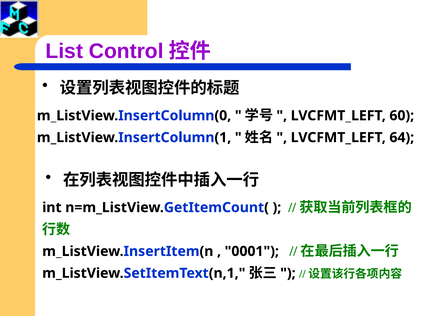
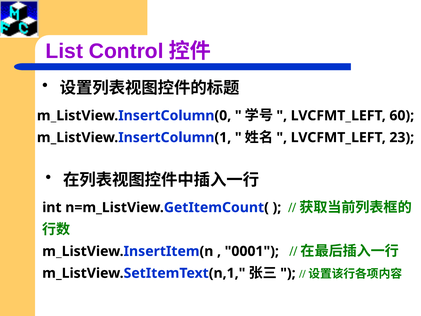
64: 64 -> 23 (402, 137)
